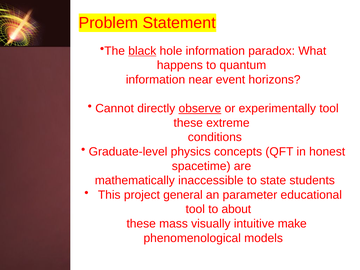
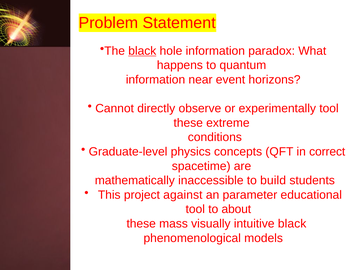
observe underline: present -> none (200, 108)
honest: honest -> correct (327, 152)
state: state -> build (273, 180)
general: general -> against (183, 195)
intuitive make: make -> black (292, 224)
